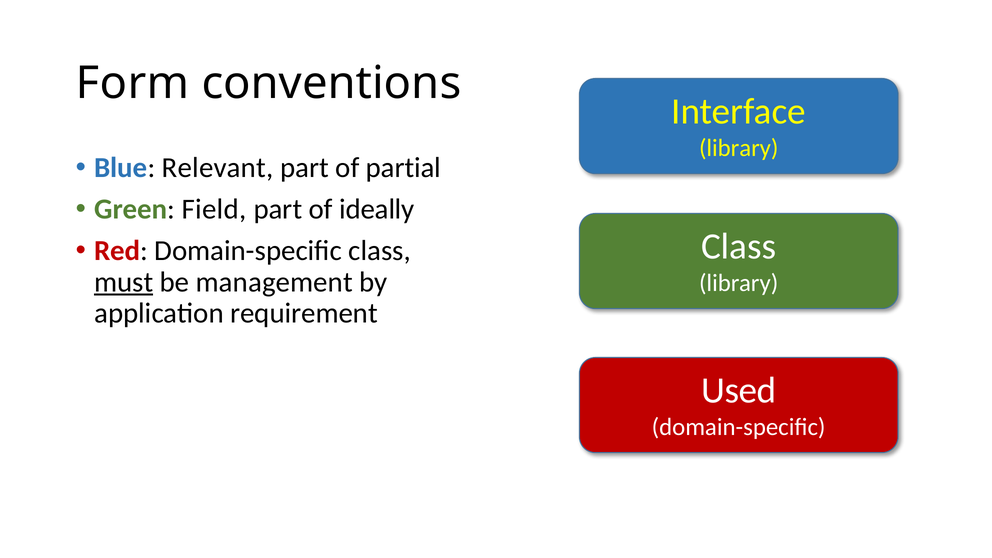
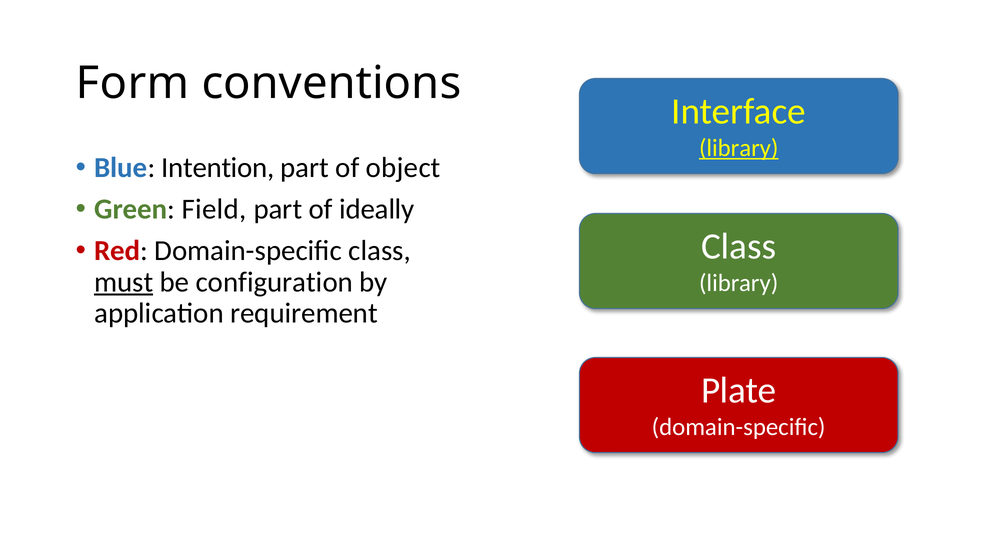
library underline: none -> present (739, 148)
Relevant: Relevant -> Intention (218, 168)
partial: partial -> object (403, 168)
management: management -> configuration (274, 282)
Used: Used -> Plate (739, 391)
